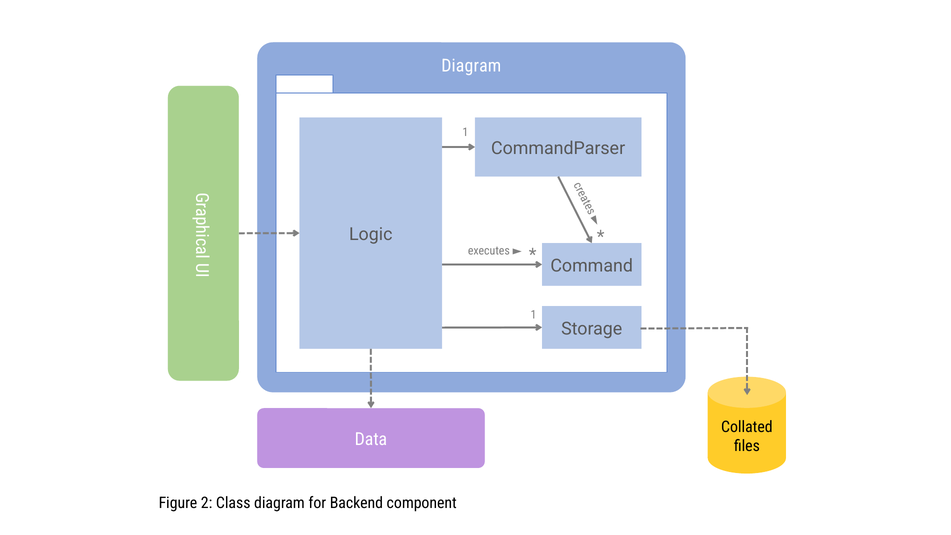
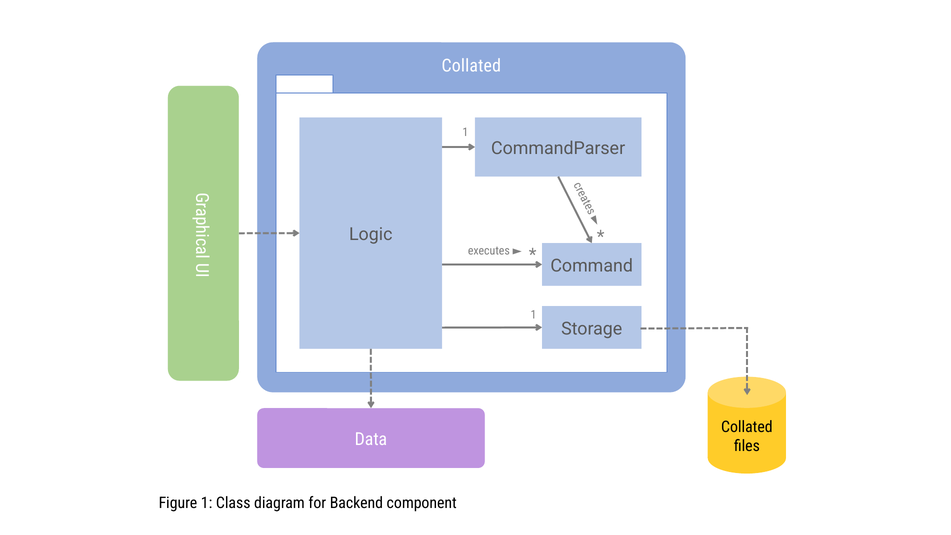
Diagram: Diagram -> Collated (471, 66)
Figure 2: 2 -> 1 (207, 503)
